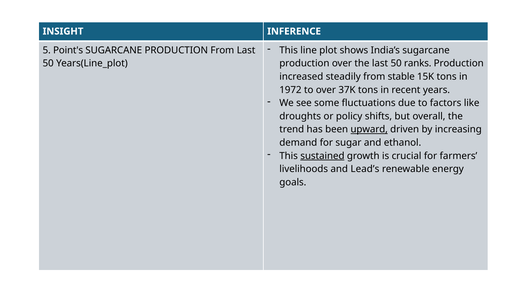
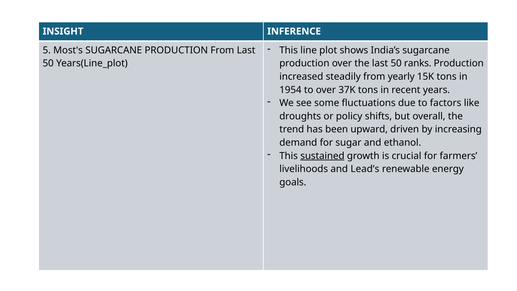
Point's: Point's -> Most's (68, 50)
stable: stable -> yearly (401, 77)
1972: 1972 -> 1954 (290, 90)
upward underline: present -> none (369, 129)
